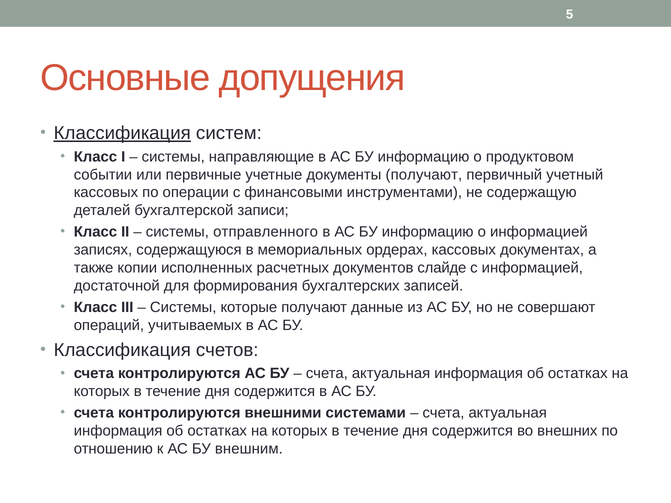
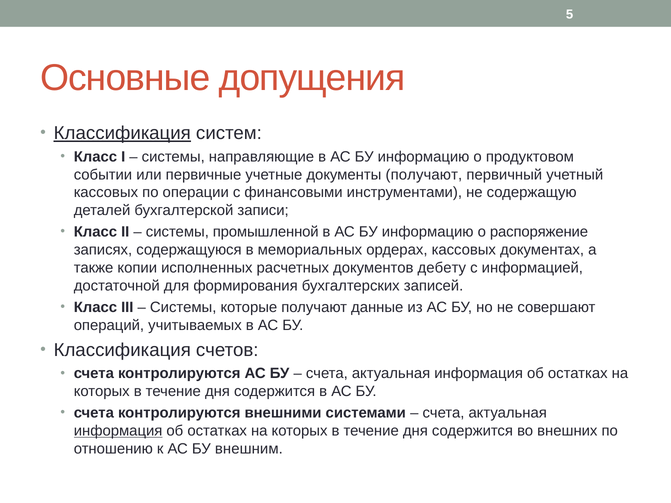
отправленного: отправленного -> промышленной (266, 232)
о информацией: информацией -> распоряжение (539, 232)
слайде: слайде -> дебету (442, 268)
информация underline: none -> present (118, 431)
